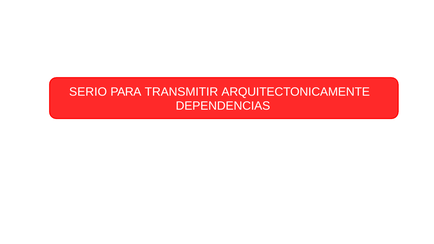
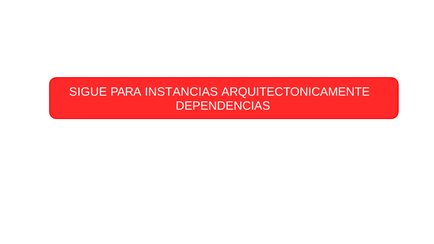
SERIO: SERIO -> SIGUE (88, 92)
TRANSMITIR: TRANSMITIR -> INSTANCIAS (181, 92)
